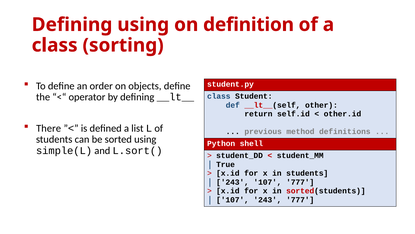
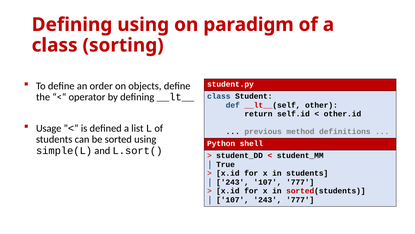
definition: definition -> paradigm (249, 25)
There: There -> Usage (49, 128)
